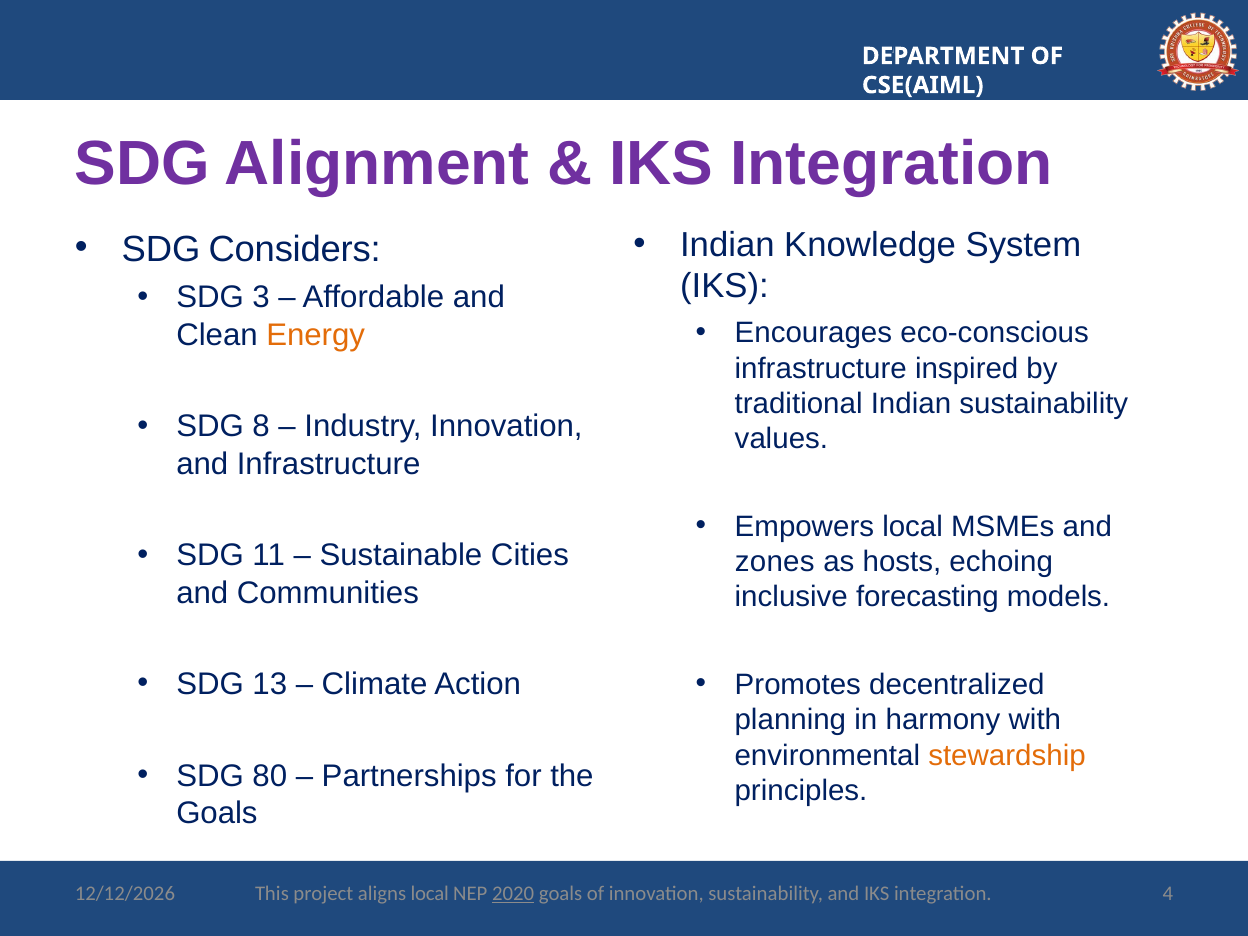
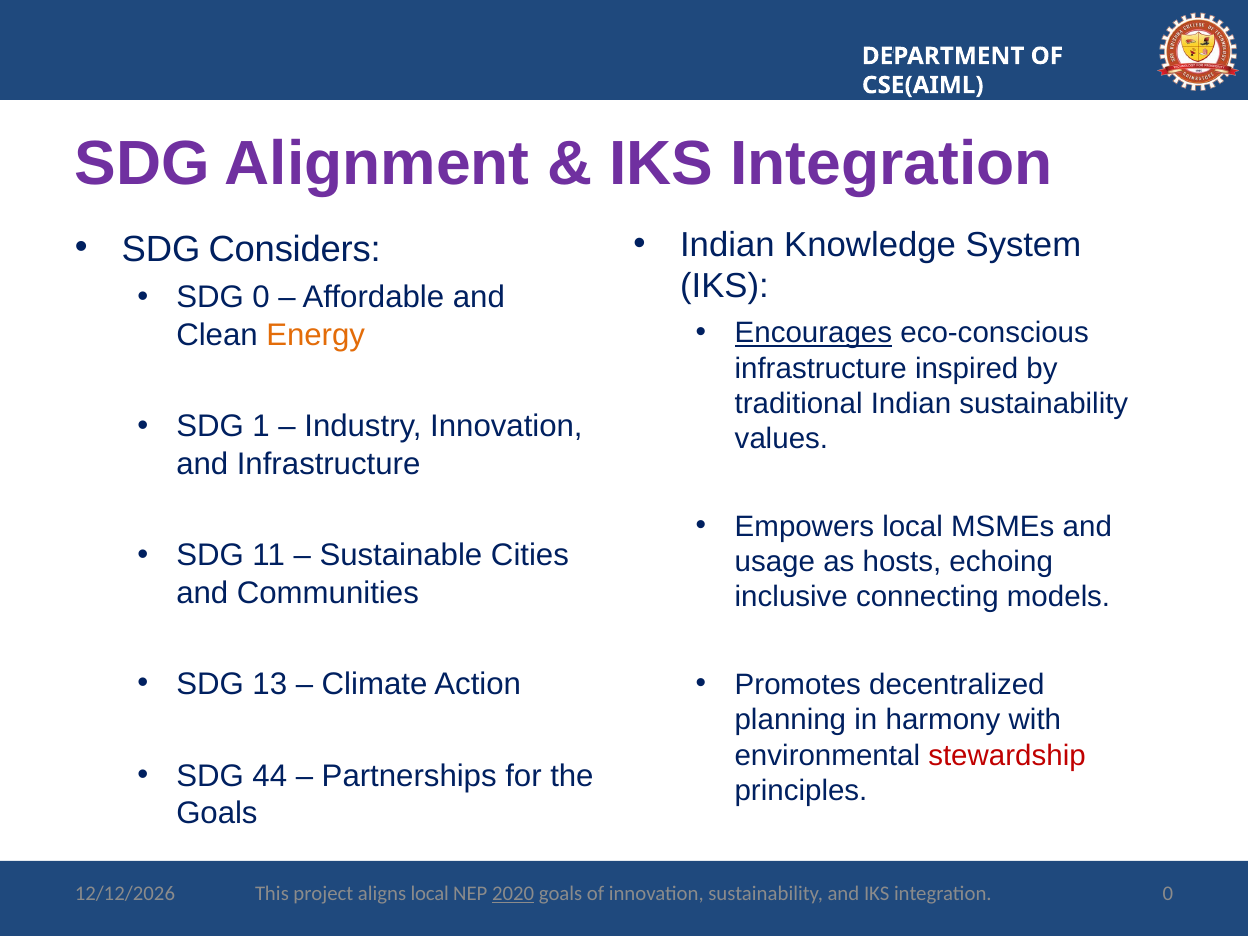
SDG 3: 3 -> 0 (261, 298)
Encourages underline: none -> present (813, 333)
8: 8 -> 1 (261, 426)
zones: zones -> usage (775, 562)
forecasting: forecasting -> connecting (927, 597)
stewardship colour: orange -> red (1007, 755)
80: 80 -> 44 (270, 776)
integration 4: 4 -> 0 (1168, 894)
